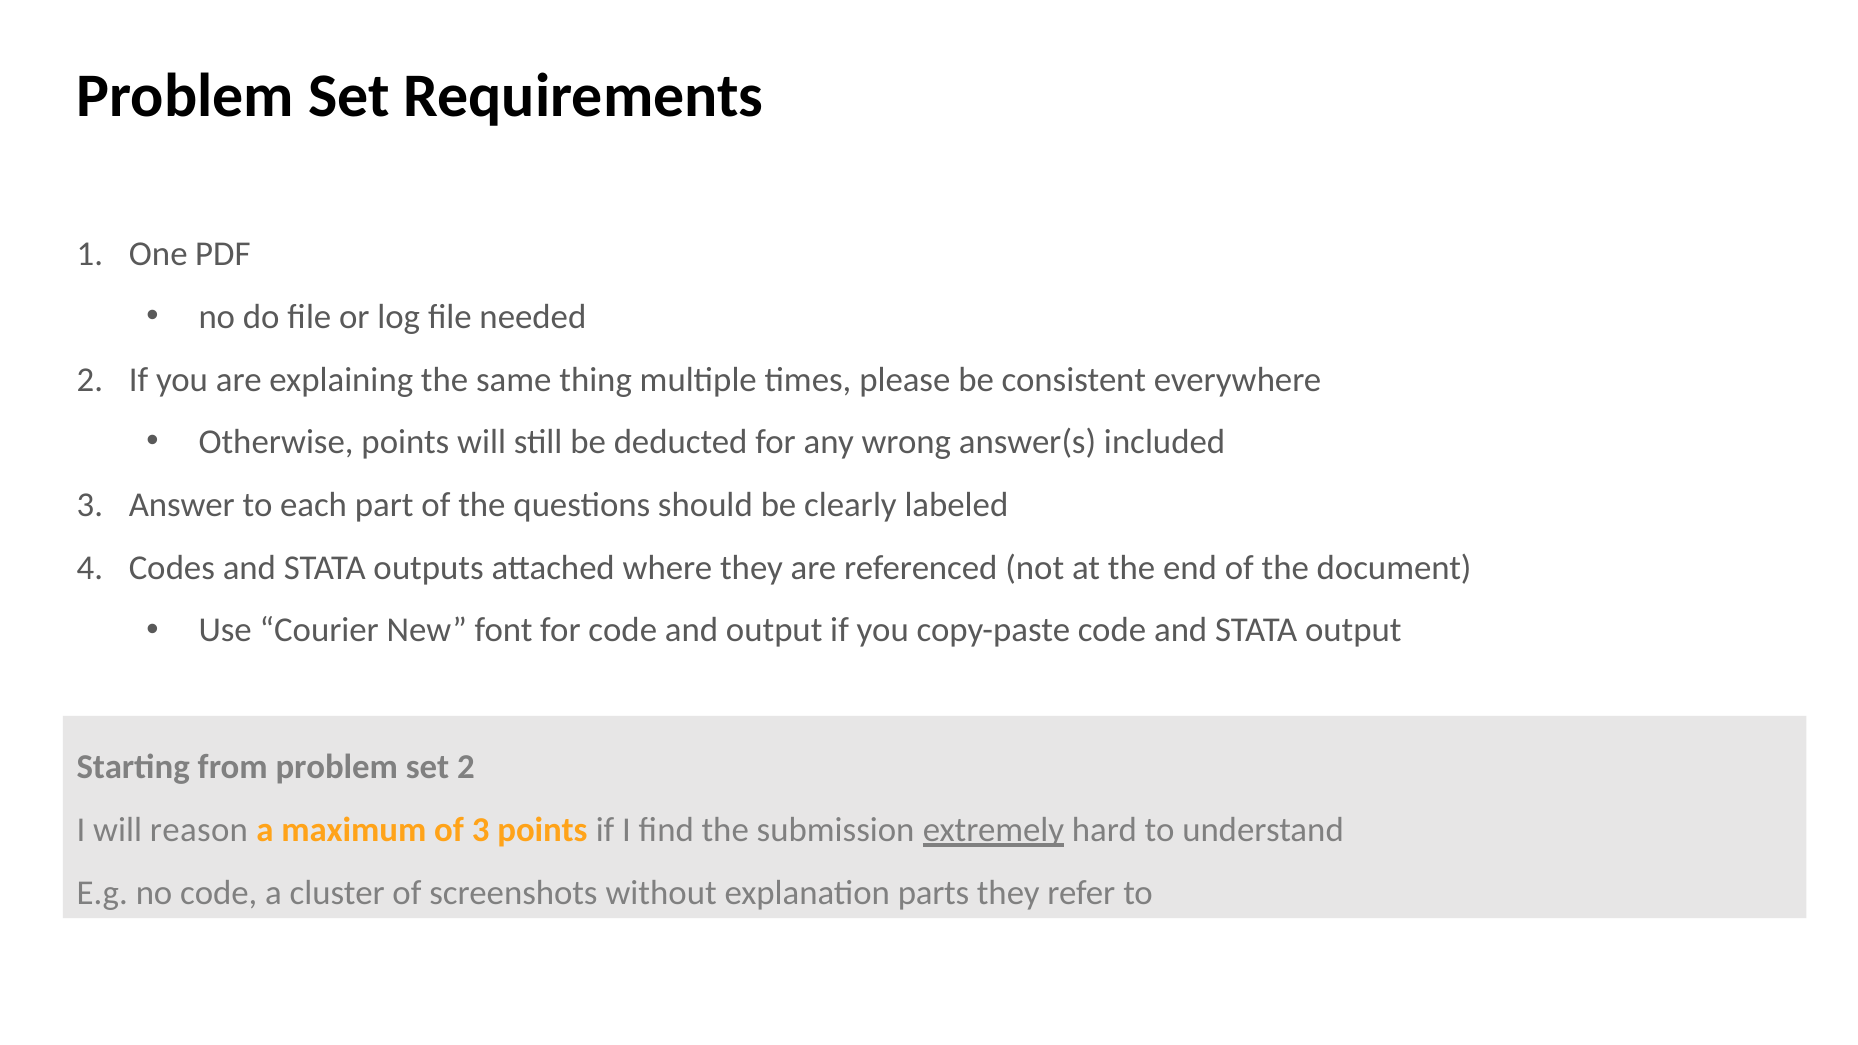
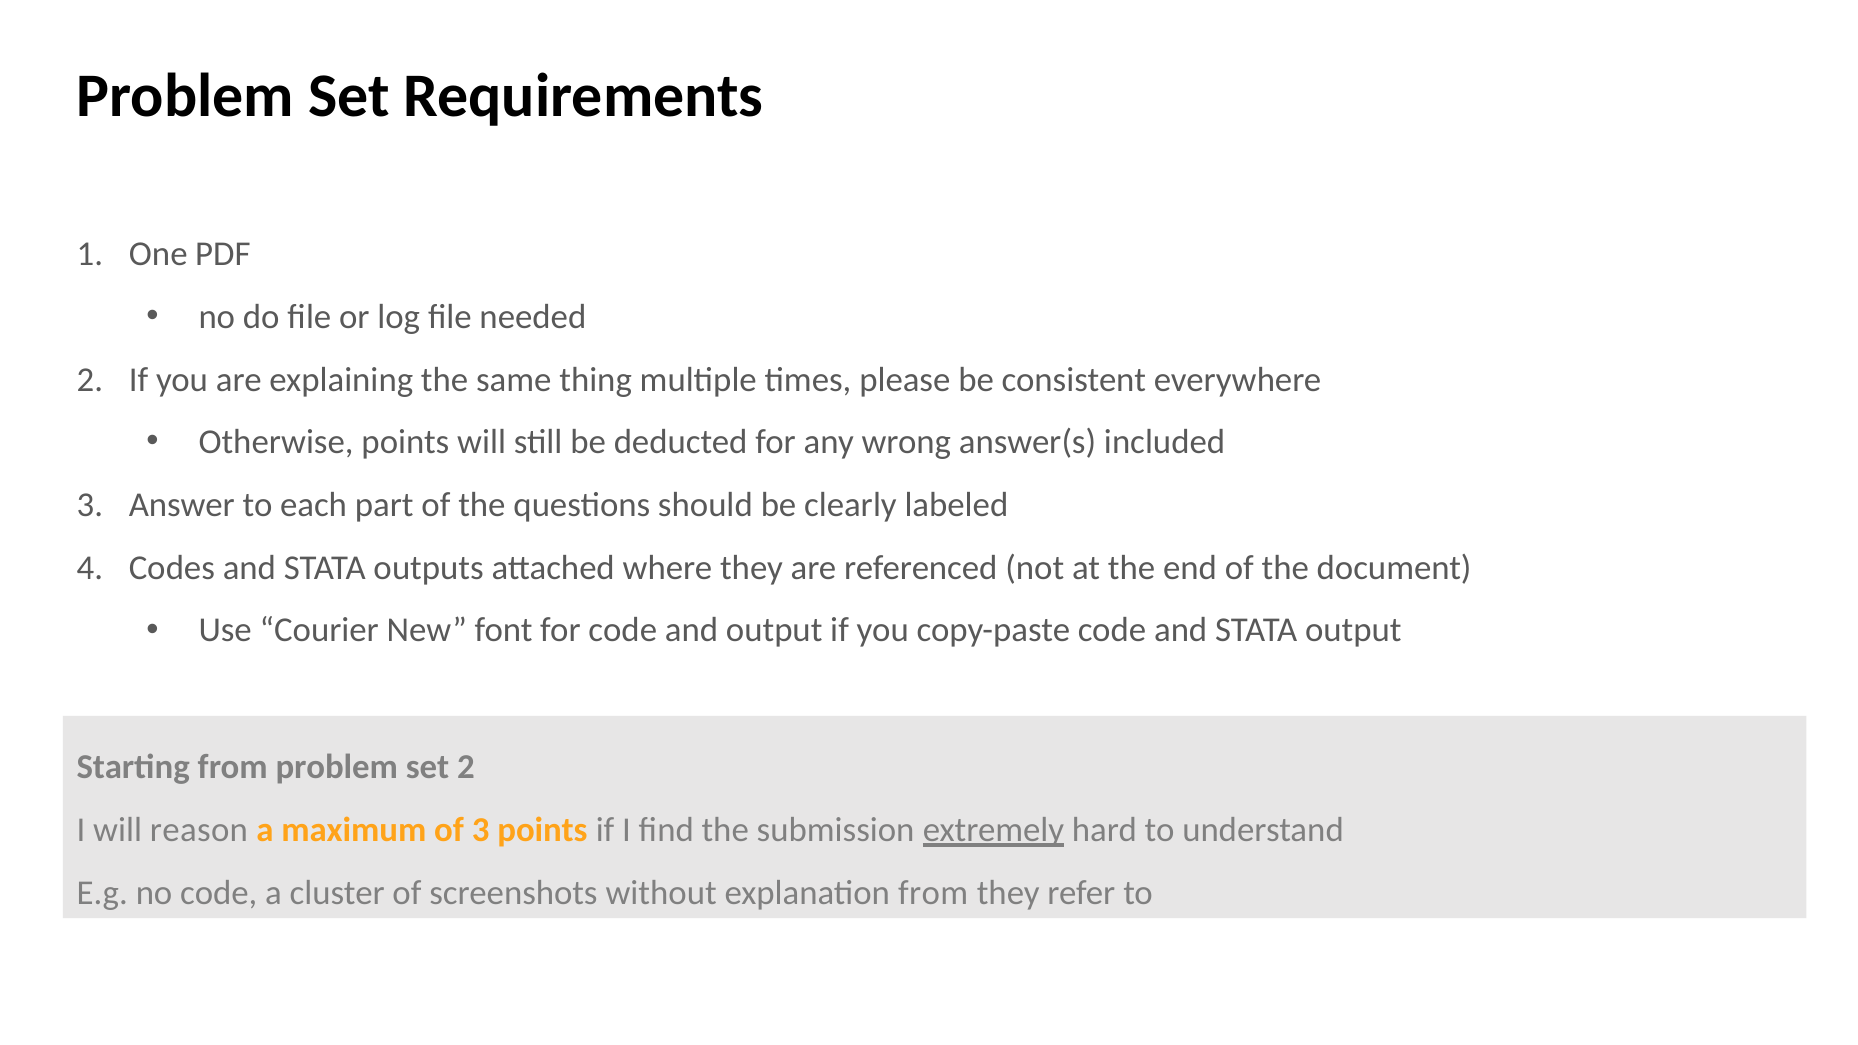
explanation parts: parts -> from (933, 893)
